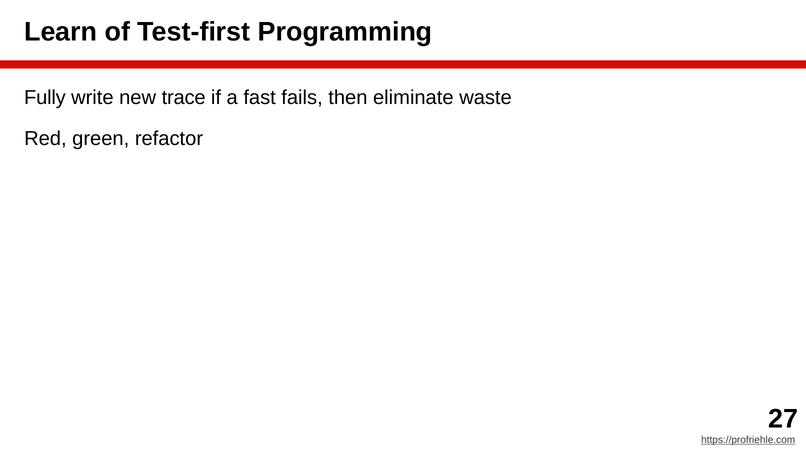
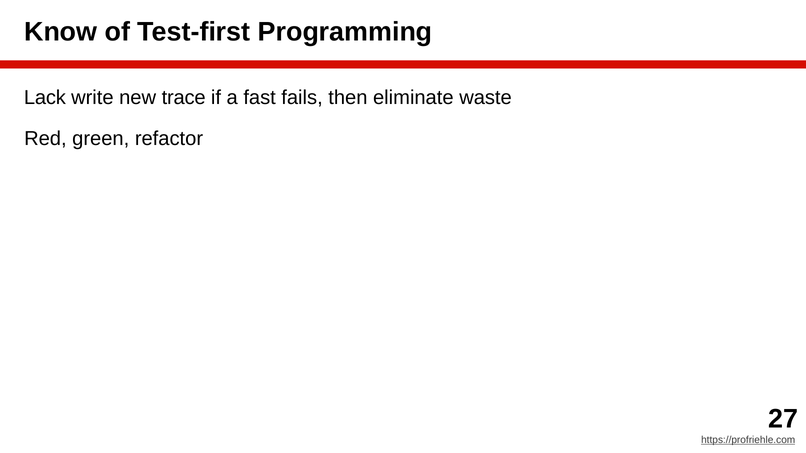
Learn: Learn -> Know (61, 32)
Fully: Fully -> Lack (45, 98)
